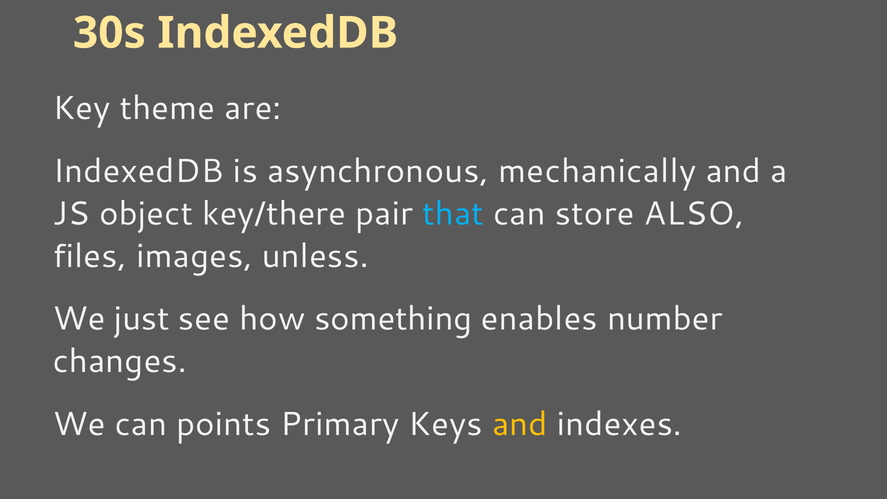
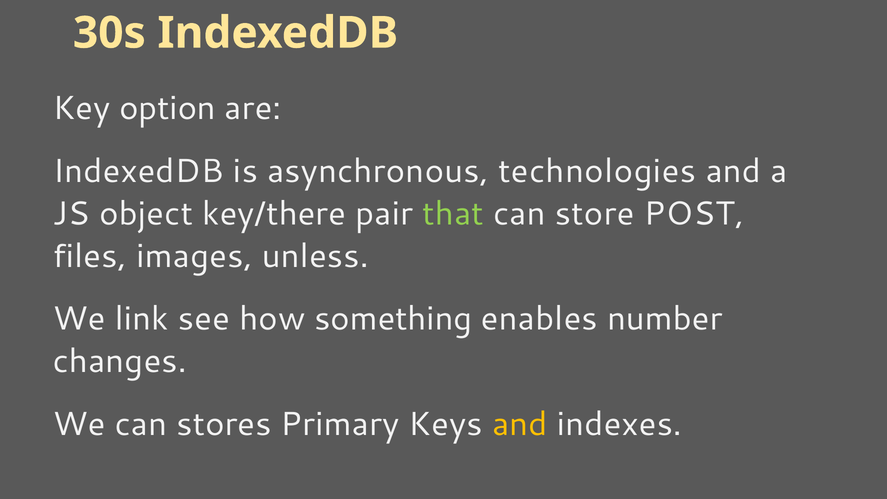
theme: theme -> option (168, 108)
mechanically: mechanically -> technologies (597, 171)
that colour: light blue -> light green (453, 214)
ALSO: ALSO -> POST (694, 214)
just: just -> link (142, 319)
points: points -> stores (224, 424)
